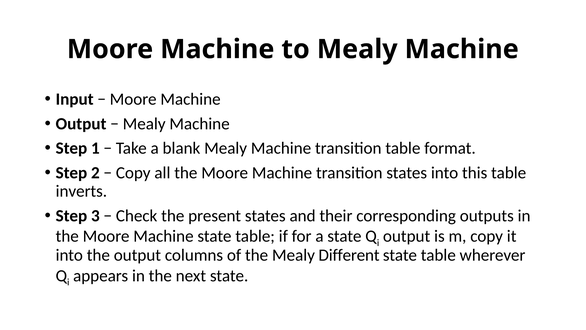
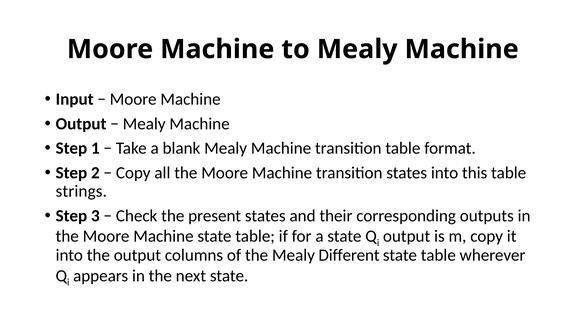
inverts: inverts -> strings (81, 191)
